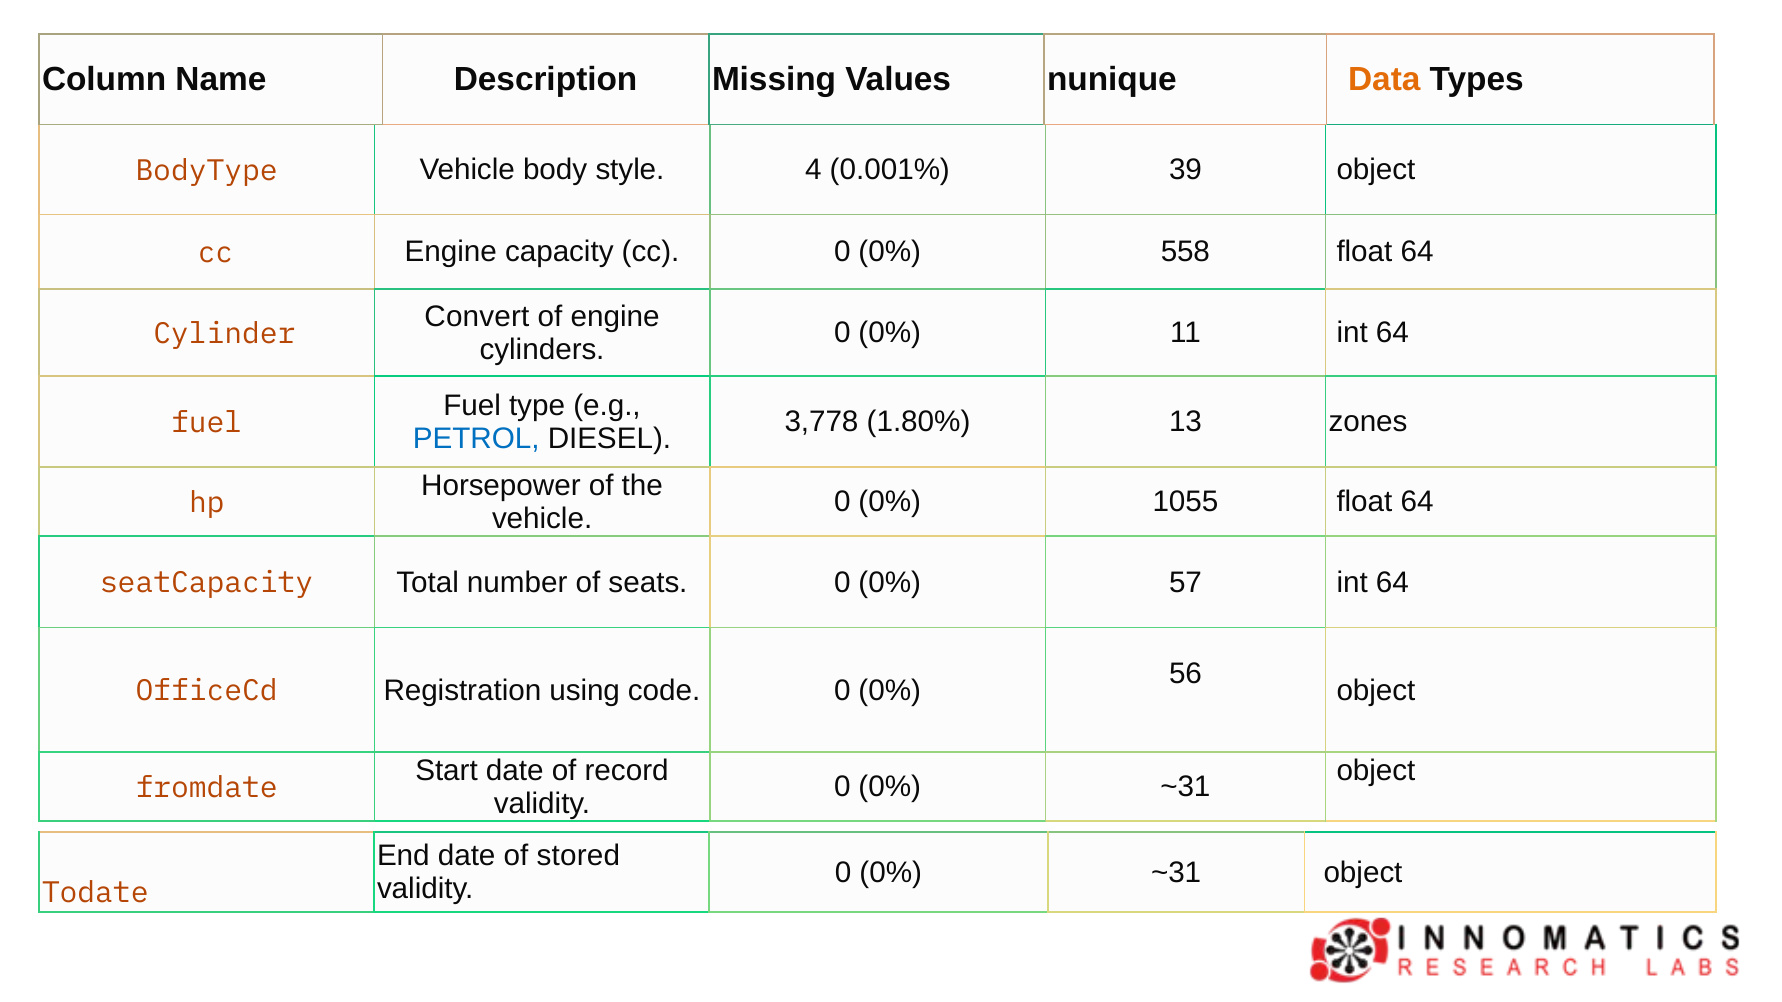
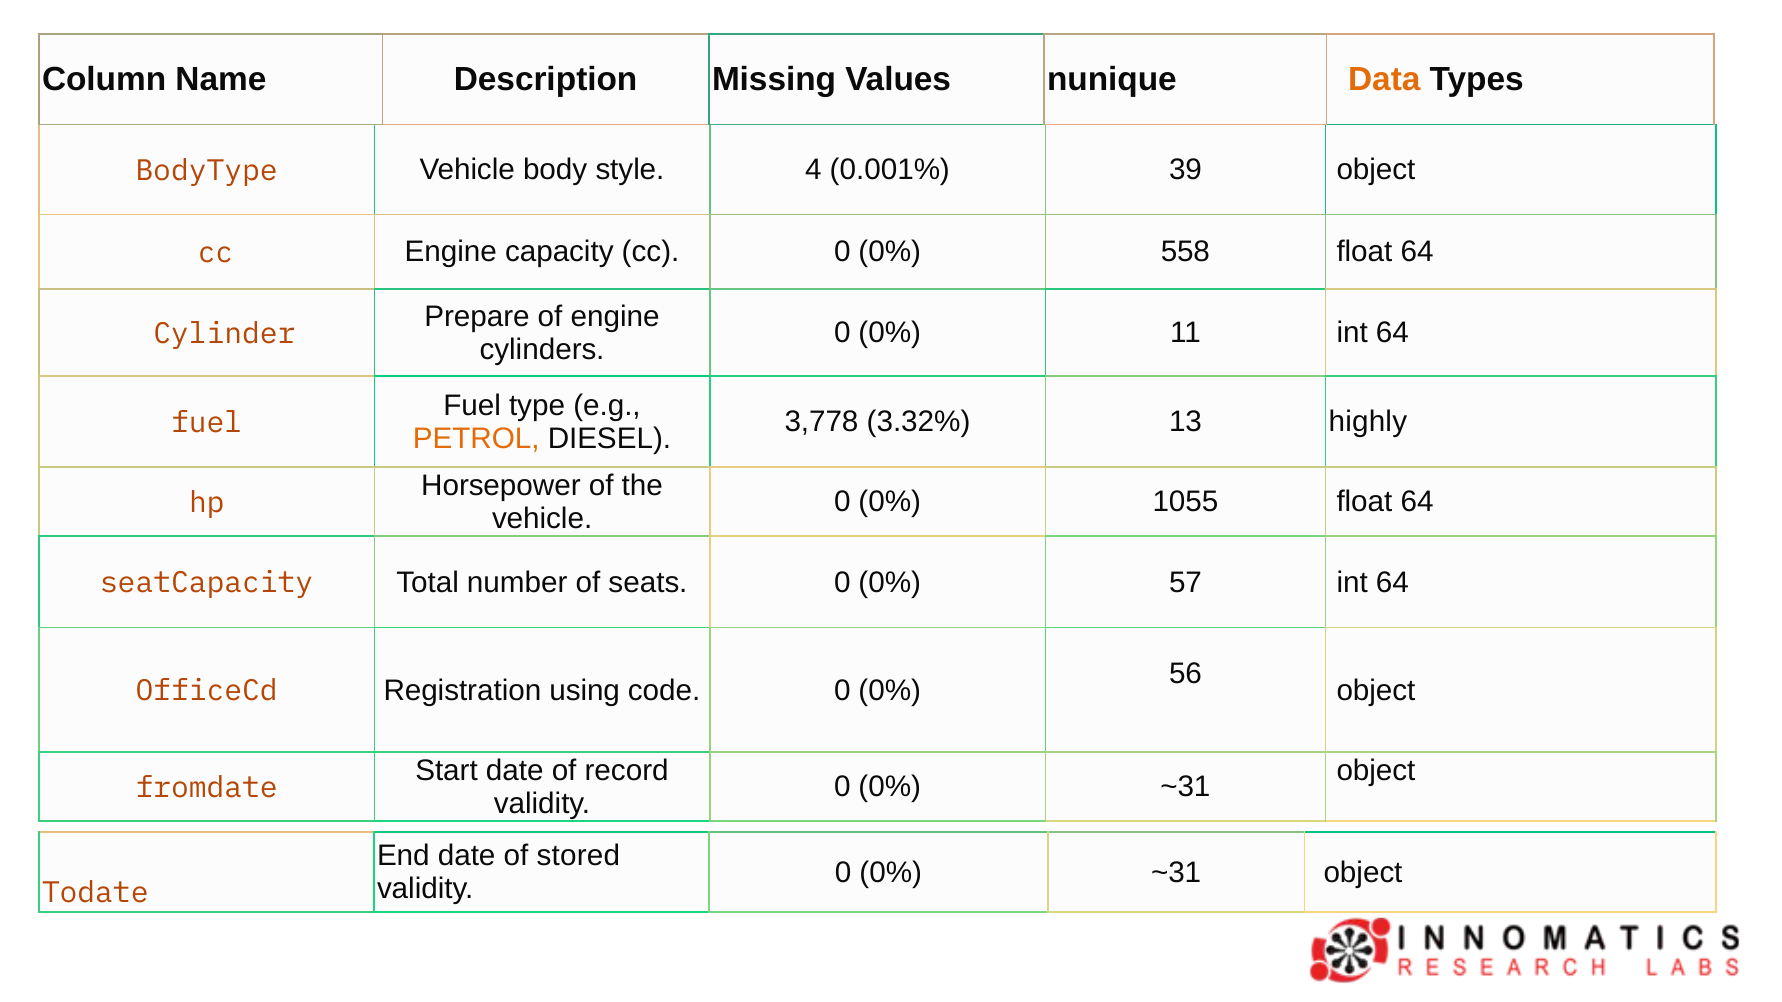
Convert: Convert -> Prepare (477, 316)
1.80%: 1.80% -> 3.32% (919, 422)
zones: zones -> highly (1368, 422)
PETROL colour: blue -> orange (476, 439)
